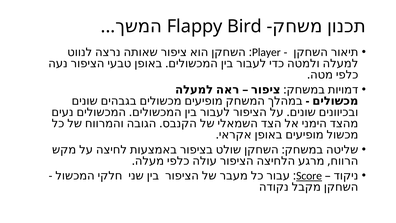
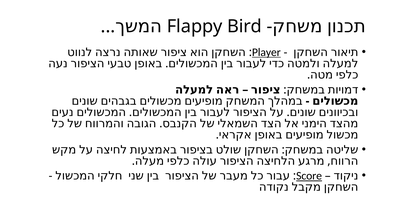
Player underline: none -> present (266, 52)
